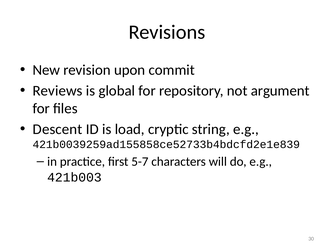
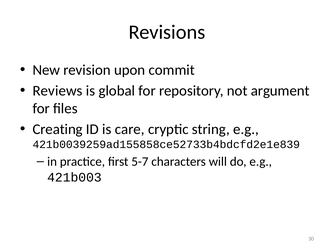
Descent: Descent -> Creating (58, 129)
load: load -> care (130, 129)
